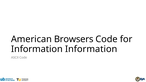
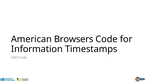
Information Information: Information -> Timestamps (91, 49)
